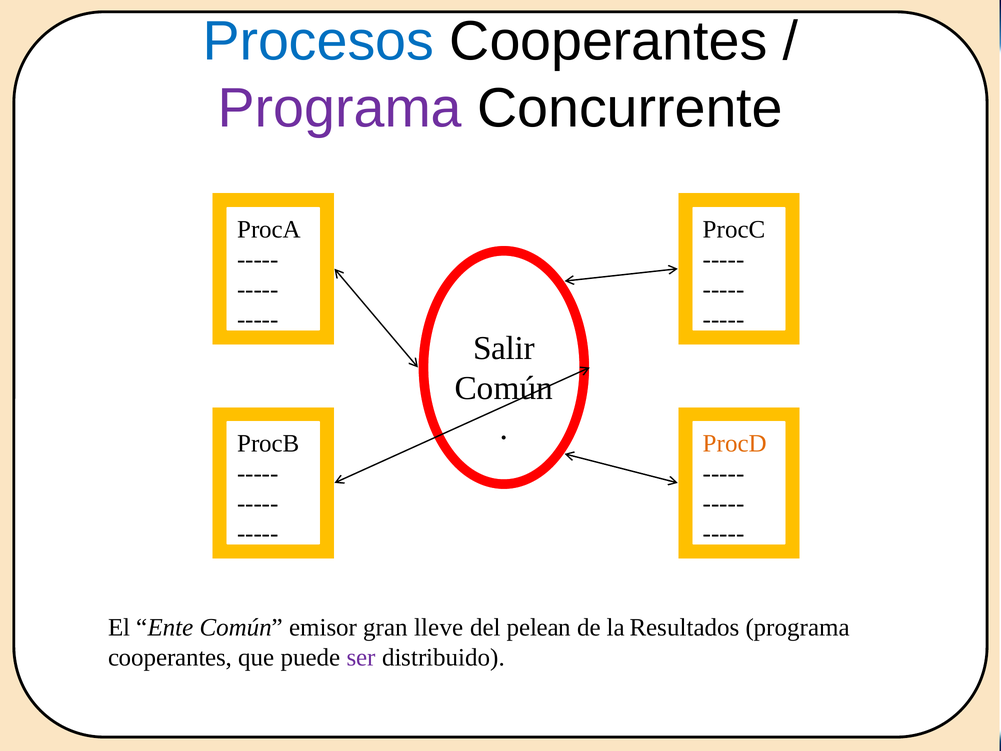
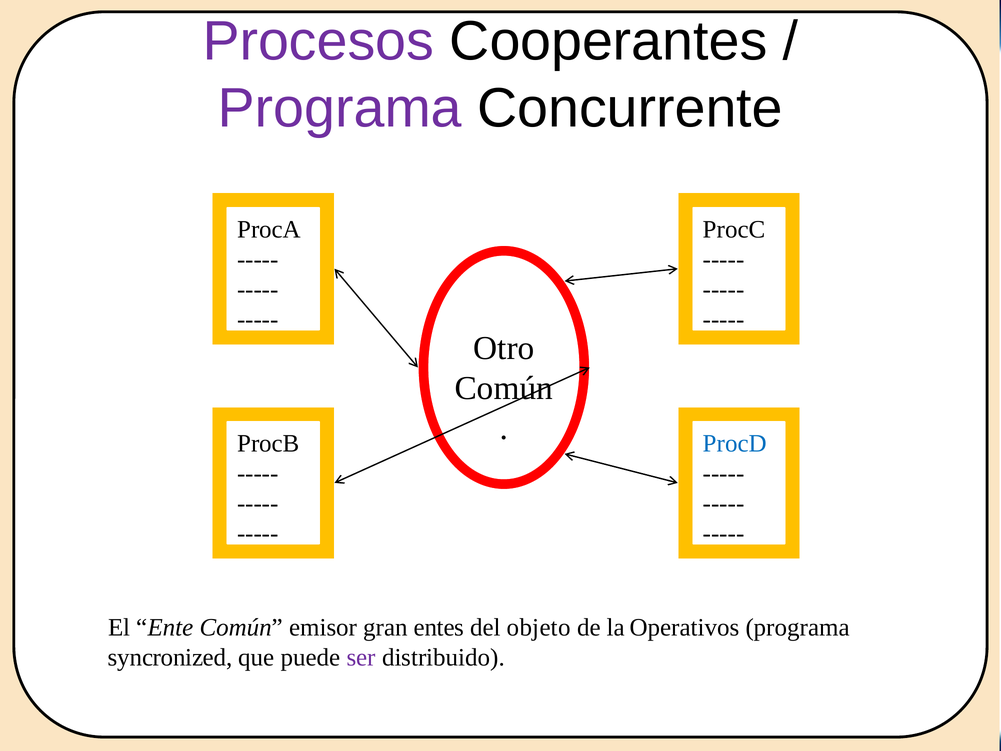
Procesos colour: blue -> purple (318, 41)
Salir: Salir -> Otro (504, 348)
ProcD colour: orange -> blue (735, 443)
lleve: lleve -> entes (439, 627)
pelean: pelean -> objeto (539, 627)
Resultados: Resultados -> Operativos (685, 627)
cooperantes: cooperantes -> syncronized (170, 657)
